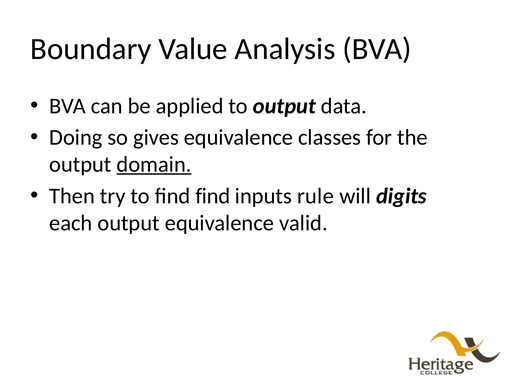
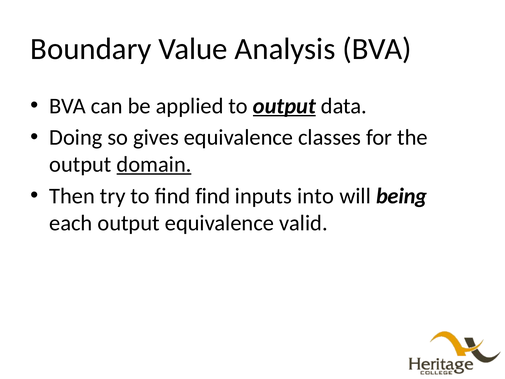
output underline: none -> present (284, 106)
rule: rule -> into (316, 196)
digits: digits -> being (402, 196)
